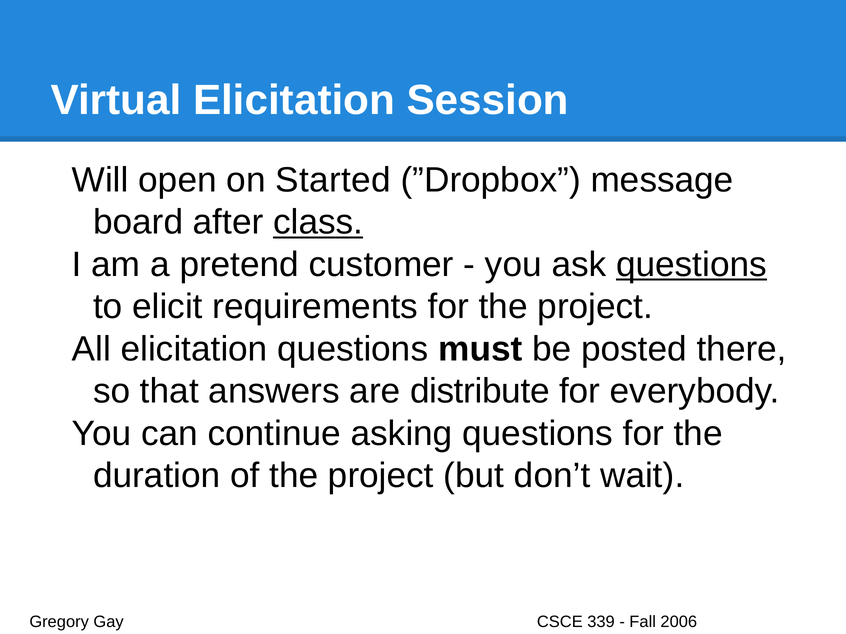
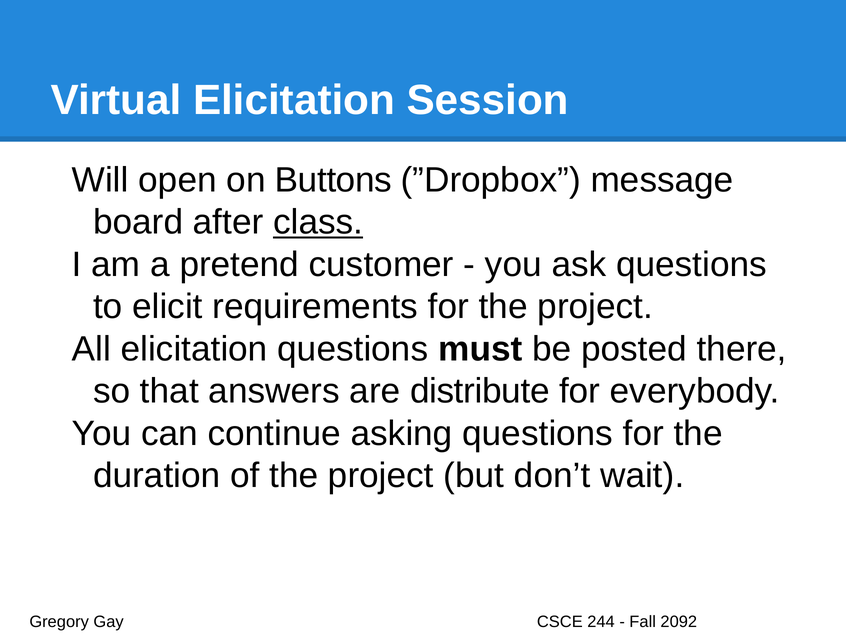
Started: Started -> Buttons (333, 180)
questions underline: present -> none (691, 265)
339: 339 -> 244 (601, 622)
2006: 2006 -> 2092 (679, 622)
